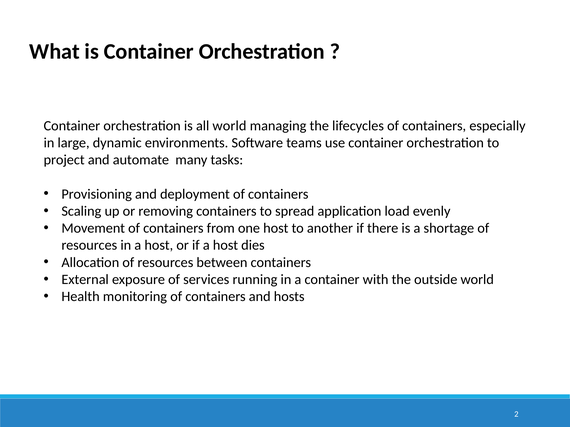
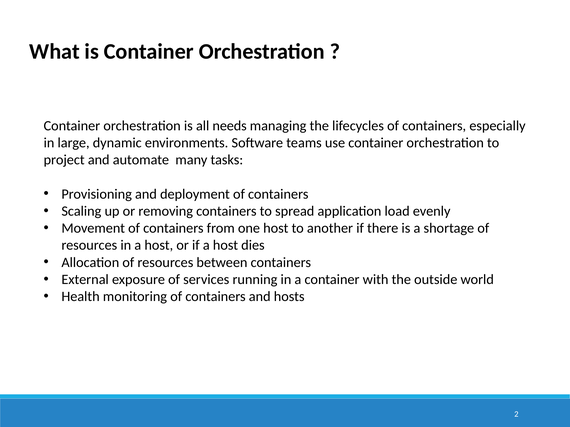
all world: world -> needs (230, 126)
